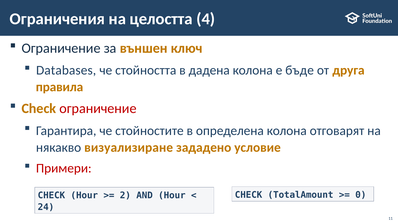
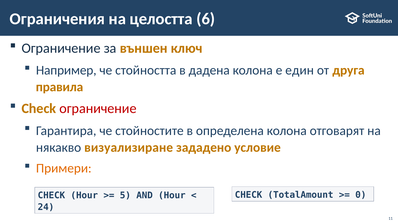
4: 4 -> 6 (206, 19)
Databases: Databases -> Например (66, 70)
бъде: бъде -> един (300, 70)
Примери colour: red -> orange (64, 168)
2: 2 -> 5 (125, 195)
